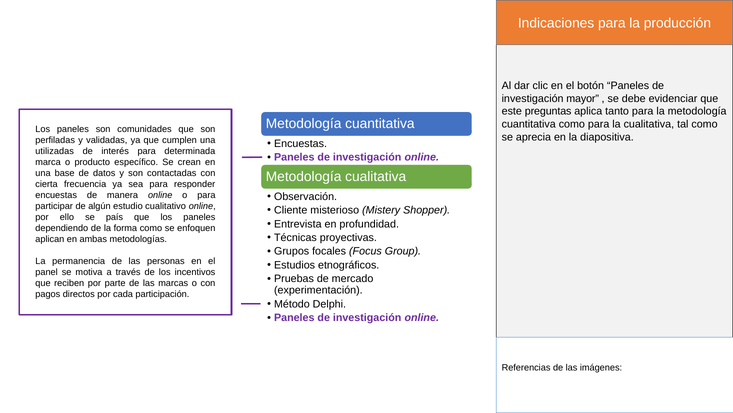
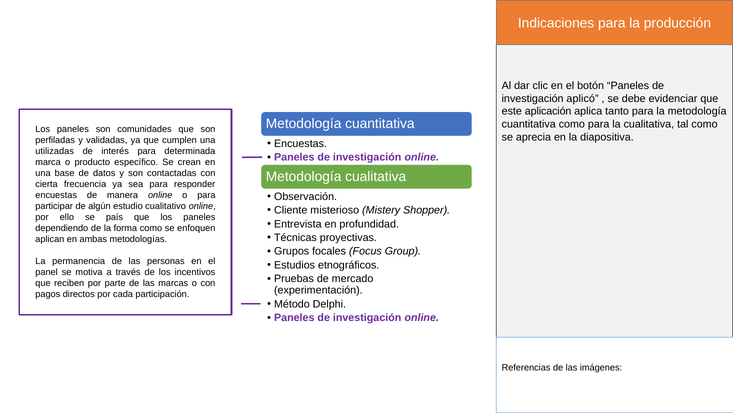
mayor: mayor -> aplicó (583, 98)
preguntas: preguntas -> aplicación (548, 111)
